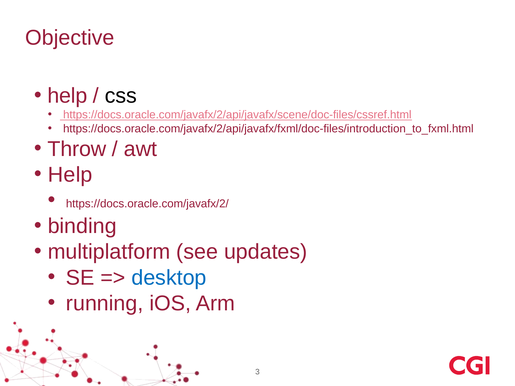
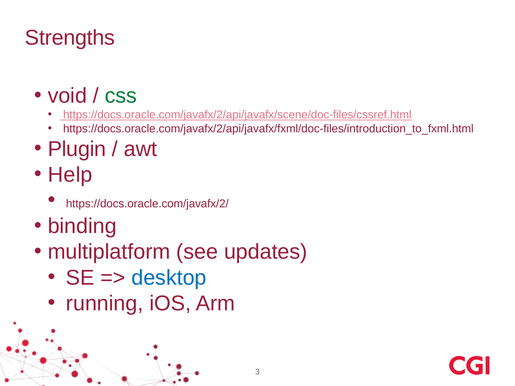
Objective: Objective -> Strengths (70, 38)
help: help -> void (67, 96)
css colour: black -> green (121, 96)
Throw: Throw -> Plugin (77, 149)
